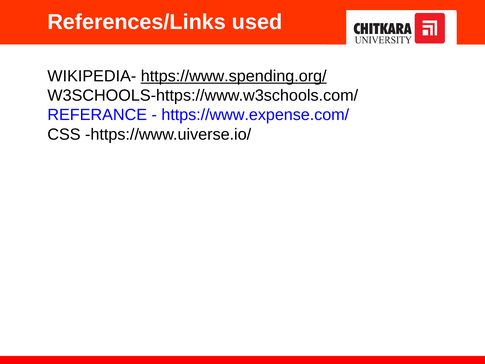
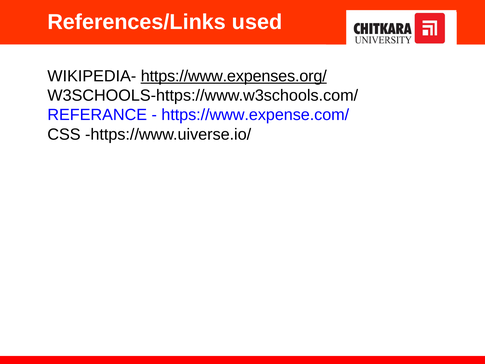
https://www.spending.org/: https://www.spending.org/ -> https://www.expenses.org/ (234, 76)
